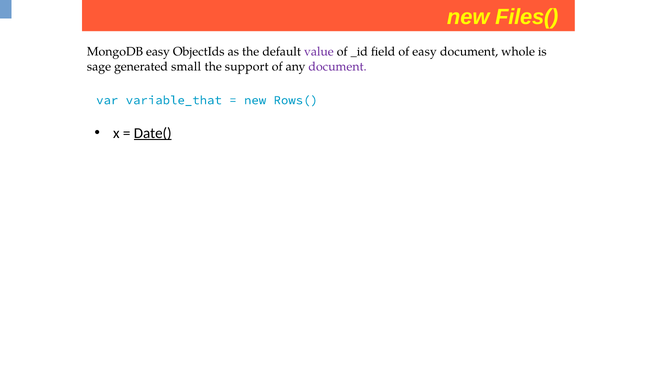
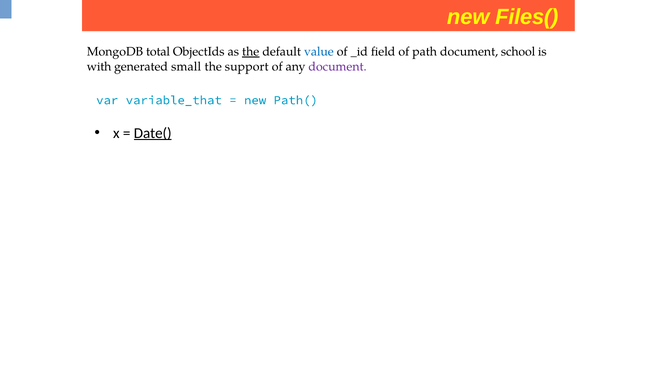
MongoDB easy: easy -> total (158, 52)
the underline: none -> present (251, 52)
value colour: purple -> blue (319, 52)
of easy: easy -> path (425, 52)
whole: whole -> school (518, 52)
sage: sage -> with (99, 67)
Rows(: Rows( -> Path( (296, 100)
